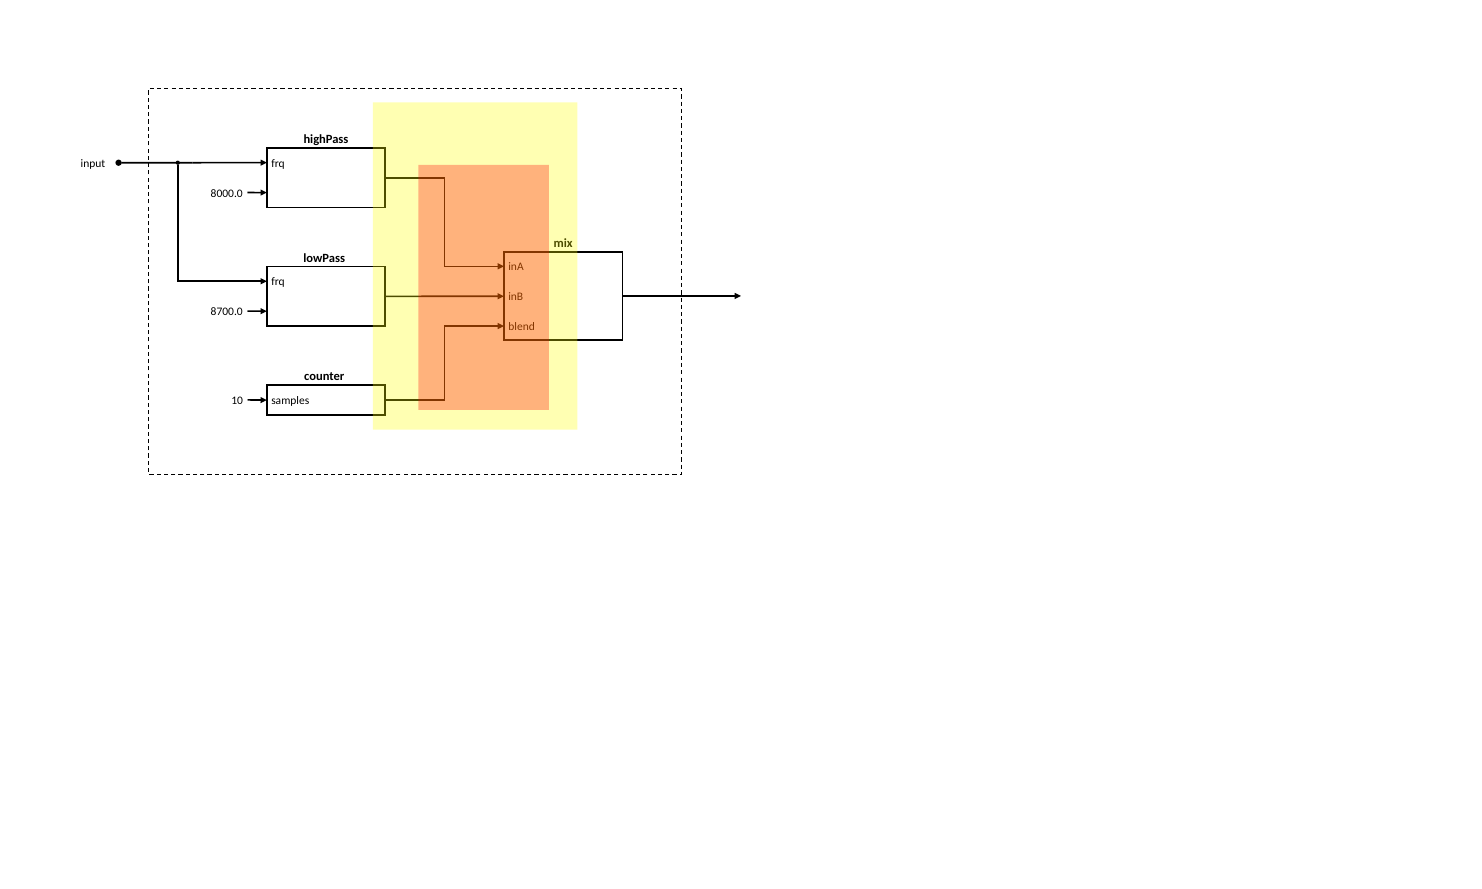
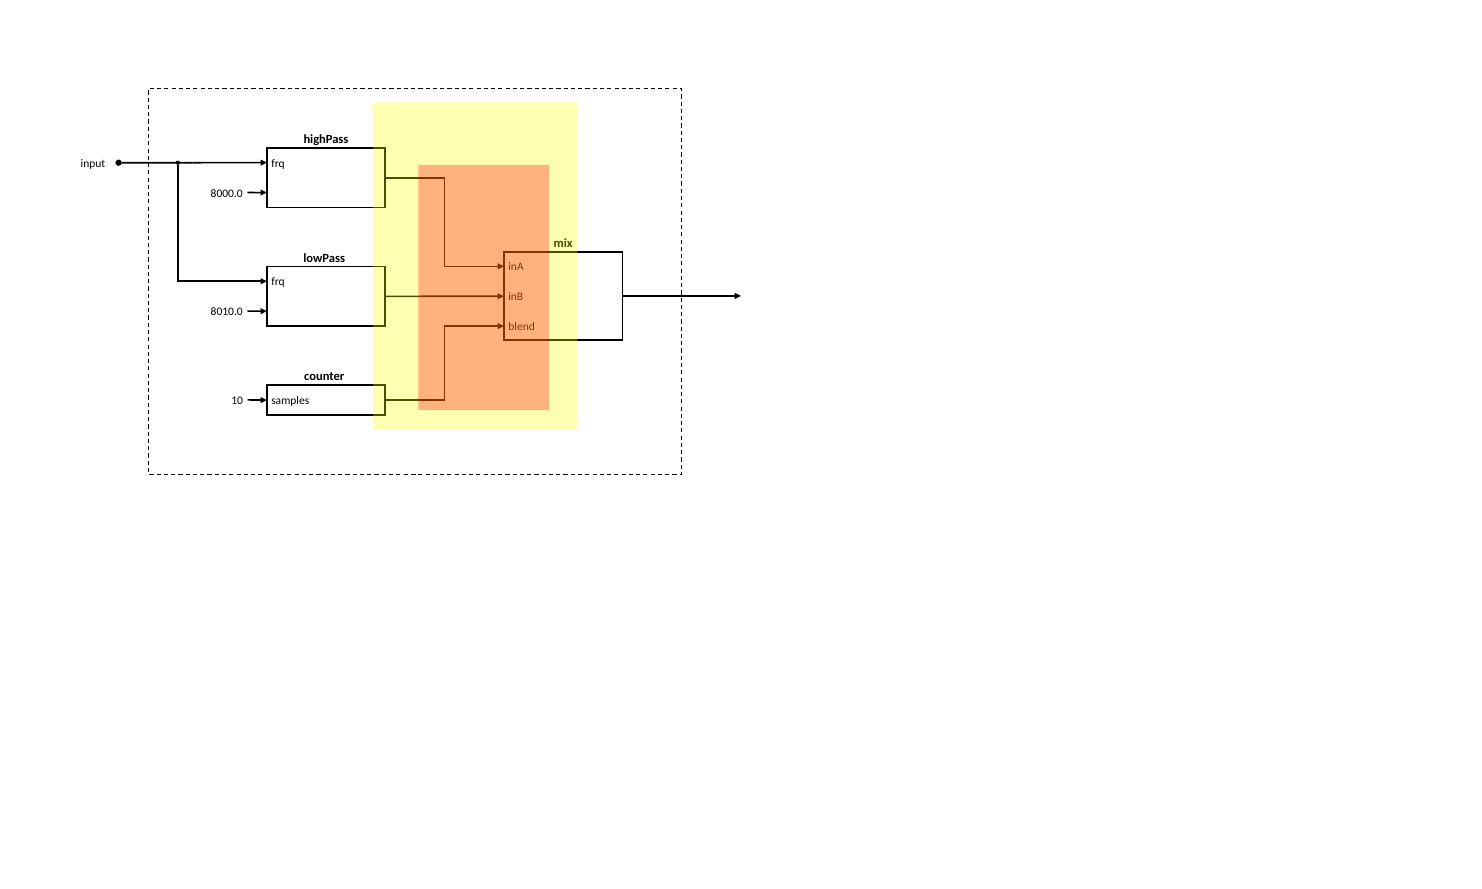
8700.0: 8700.0 -> 8010.0 (227, 312)
